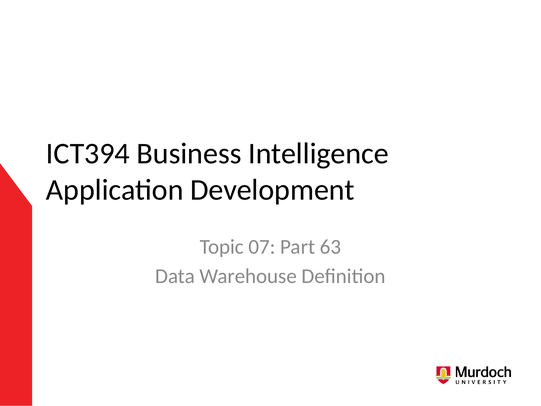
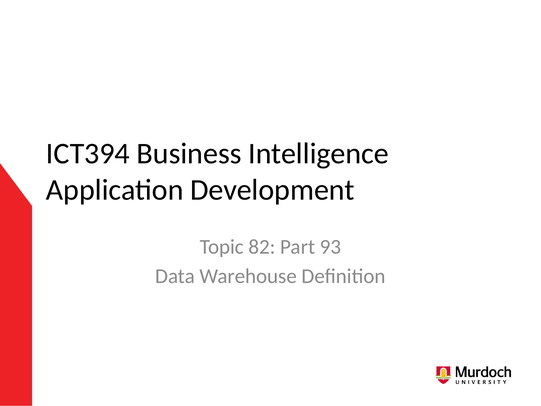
07: 07 -> 82 (262, 247)
63: 63 -> 93 (330, 247)
